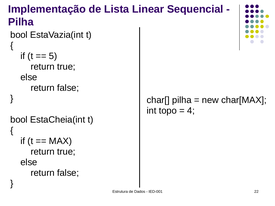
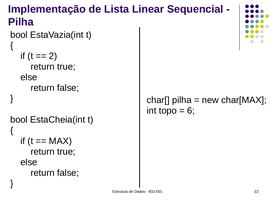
5: 5 -> 2 (53, 56)
4: 4 -> 6 (191, 111)
